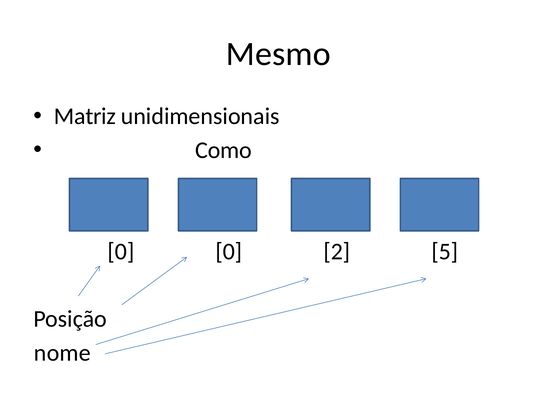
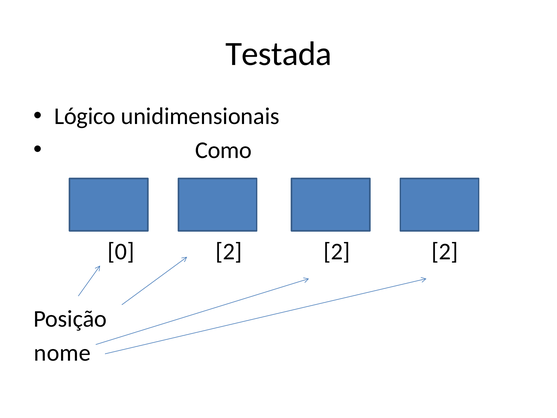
Mesmo: Mesmo -> Testada (279, 54)
Matriz: Matriz -> Lógico (85, 116)
0 0: 0 -> 2 (229, 251)
5: 5 -> 2 (445, 251)
